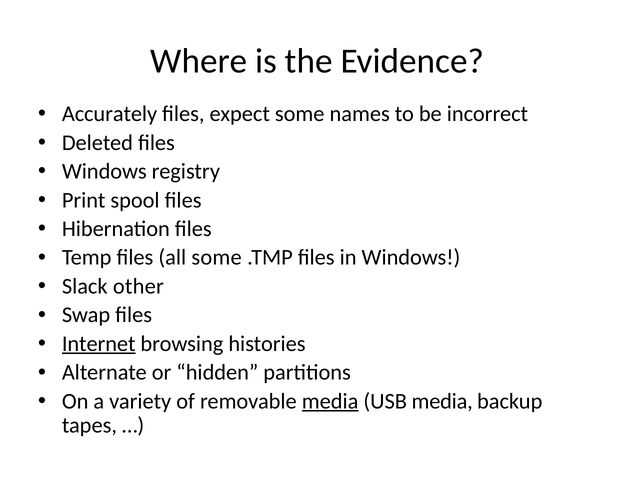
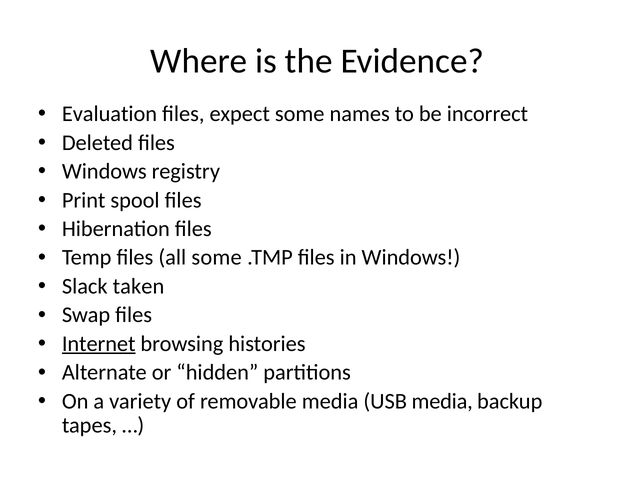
Accurately: Accurately -> Evaluation (110, 114)
other: other -> taken (138, 286)
media underline: present -> none (330, 401)
